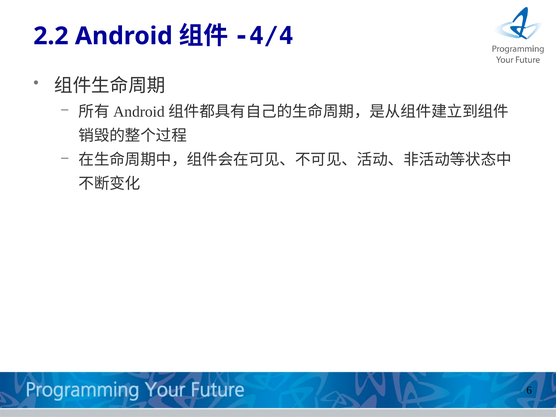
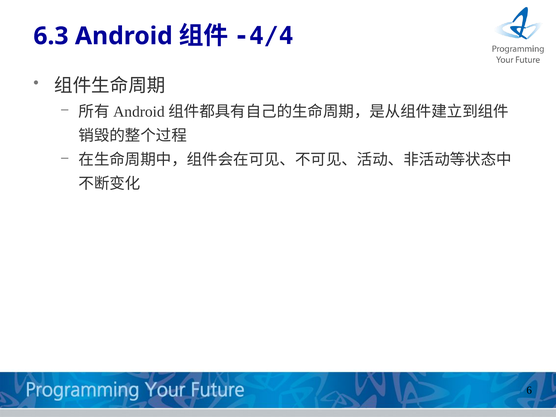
2.2: 2.2 -> 6.3 (51, 36)
